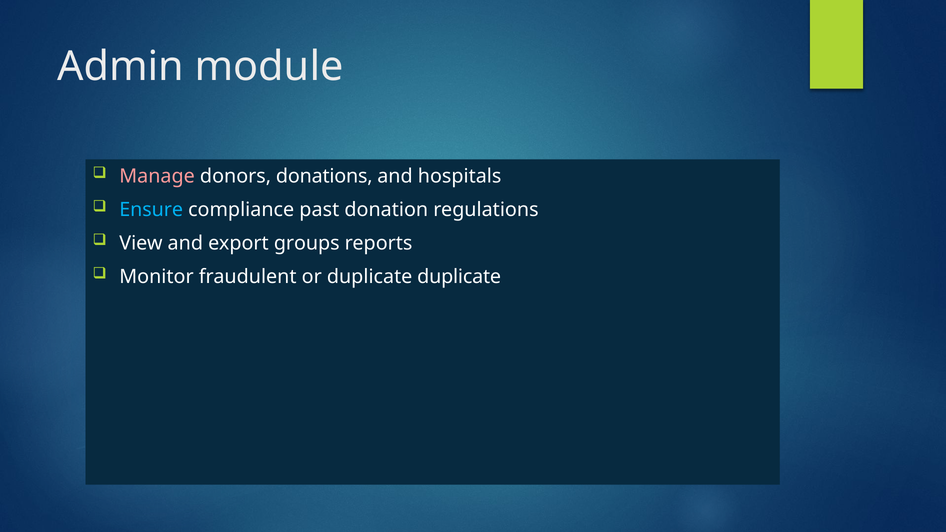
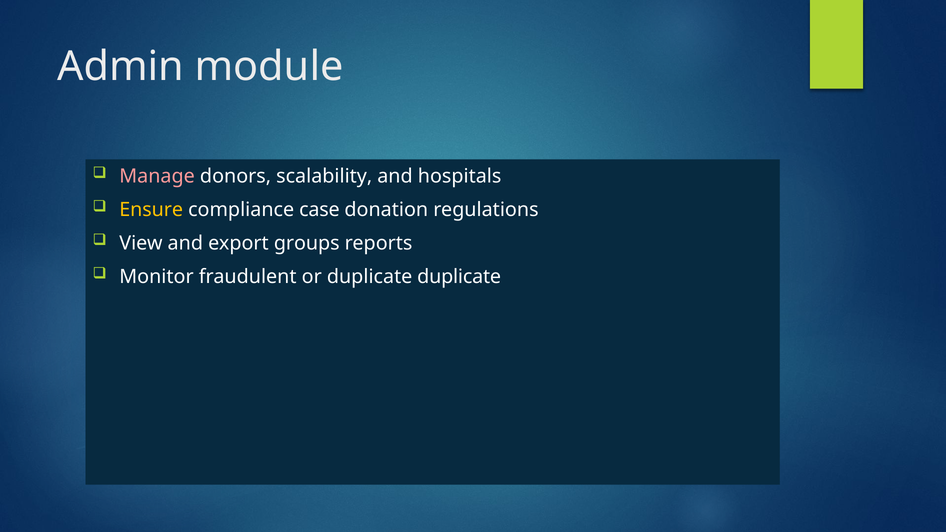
donations: donations -> scalability (324, 176)
Ensure colour: light blue -> yellow (151, 210)
past: past -> case (319, 210)
